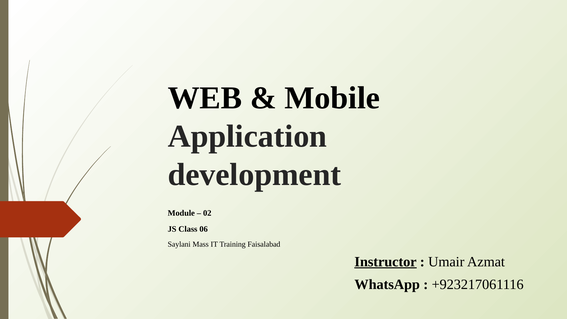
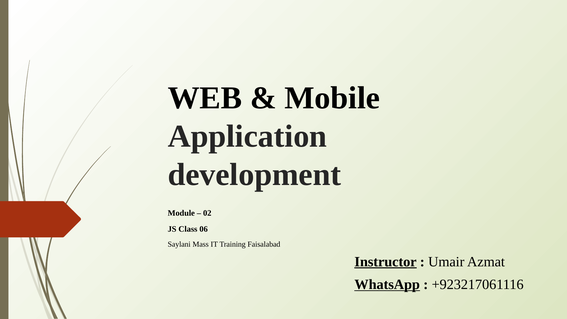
WhatsApp underline: none -> present (387, 285)
